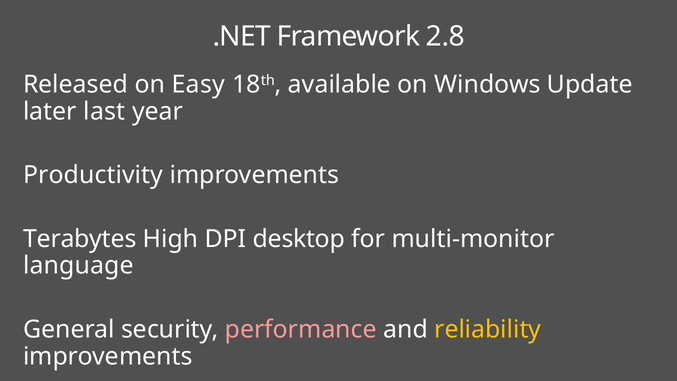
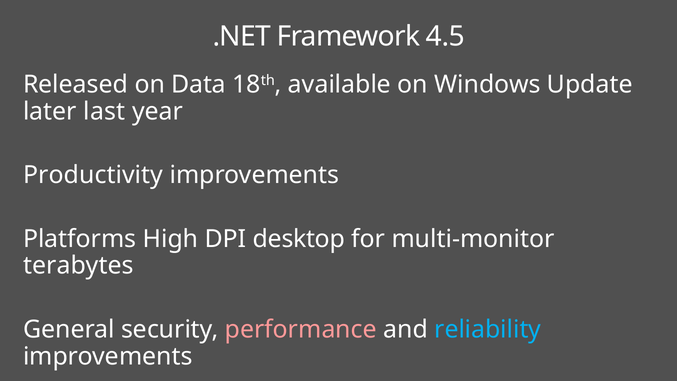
2.8: 2.8 -> 4.5 (445, 36)
Easy: Easy -> Data (199, 84)
Terabytes: Terabytes -> Platforms (80, 239)
language: language -> terabytes (78, 266)
reliability colour: yellow -> light blue (488, 329)
